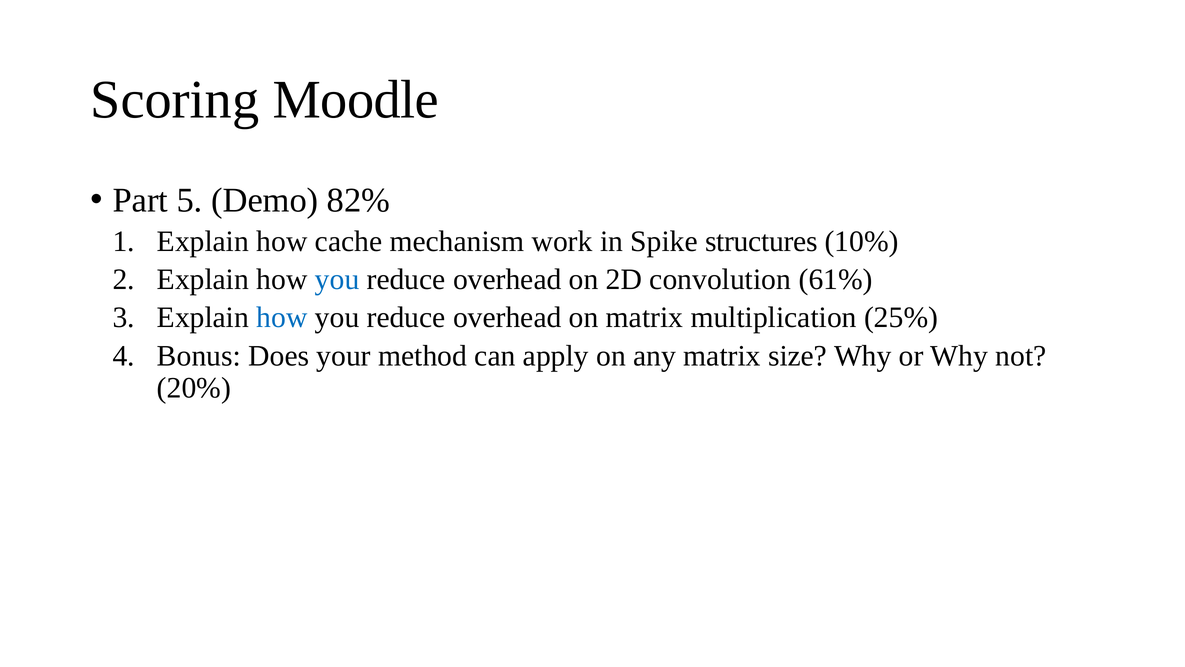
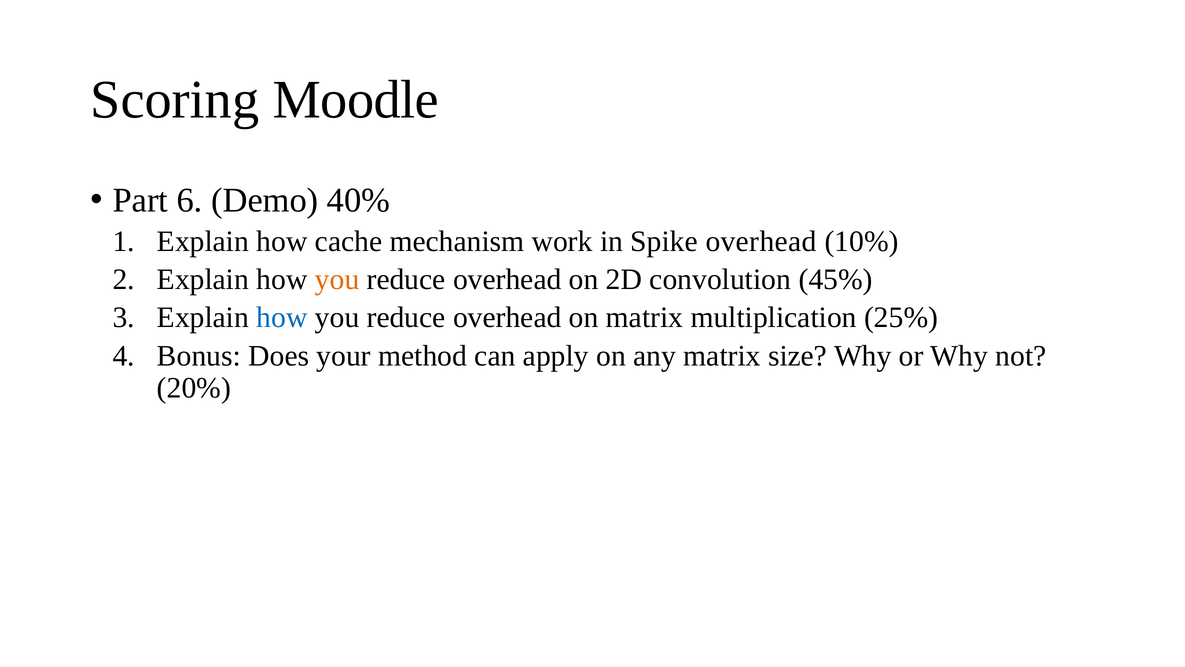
5: 5 -> 6 (190, 200)
82%: 82% -> 40% (359, 200)
Spike structures: structures -> overhead (761, 241)
you colour: blue -> orange (337, 279)
61%: 61% -> 45% (836, 279)
